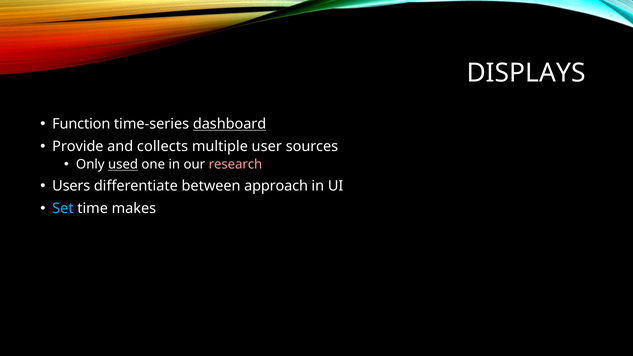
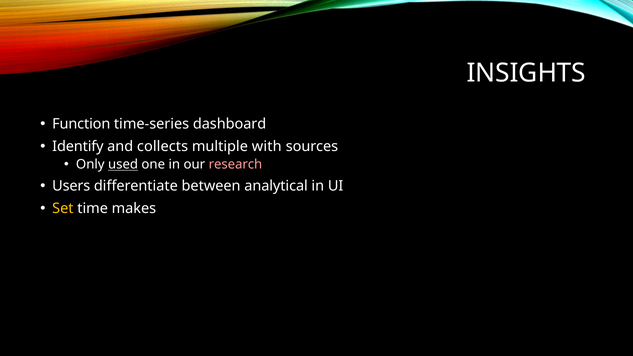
DISPLAYS: DISPLAYS -> INSIGHTS (526, 73)
dashboard underline: present -> none (230, 124)
Provide: Provide -> Identify (78, 146)
user: user -> with (267, 146)
approach: approach -> analytical (276, 186)
Set colour: light blue -> yellow (63, 208)
